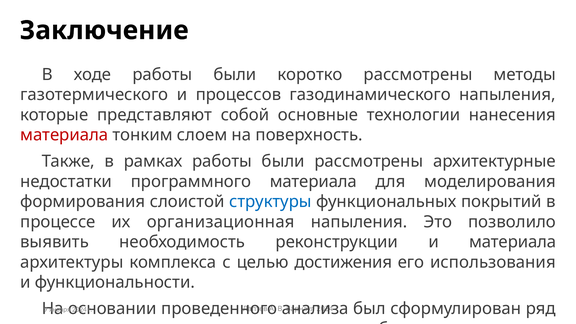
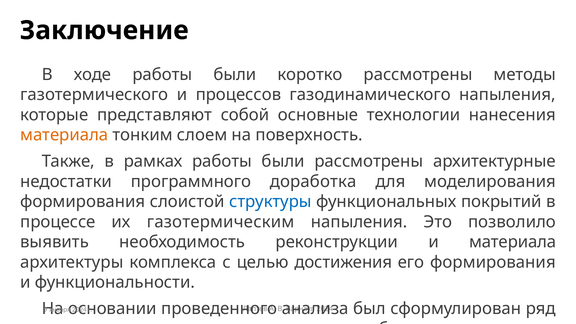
материала colour: red -> orange (64, 135)
программного материала: материала -> доработка (313, 181)
организационная: организационная -> газотермическим (221, 222)
его использования: использования -> формирования (493, 262)
